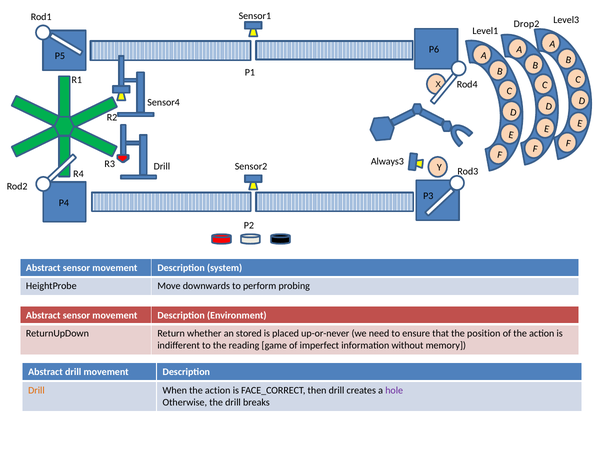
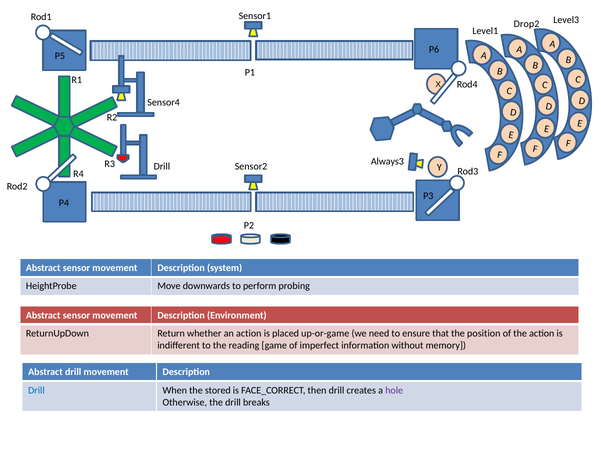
an stored: stored -> action (249, 333)
up-or-never: up-or-never -> up-or-game (325, 333)
Drill colour: orange -> blue (36, 390)
When the action: action -> stored (218, 390)
